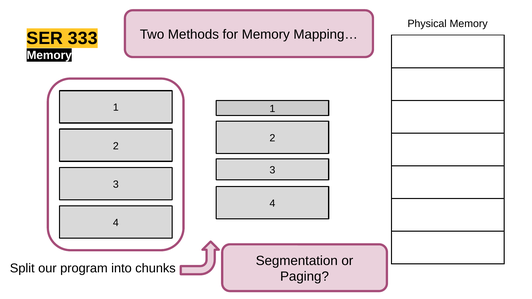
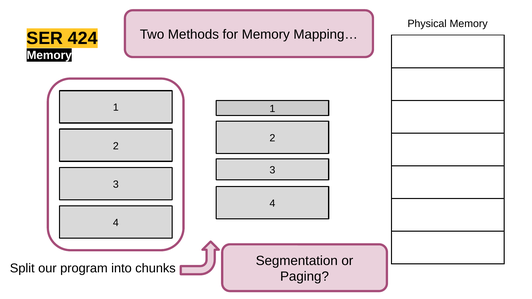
333: 333 -> 424 (83, 38)
